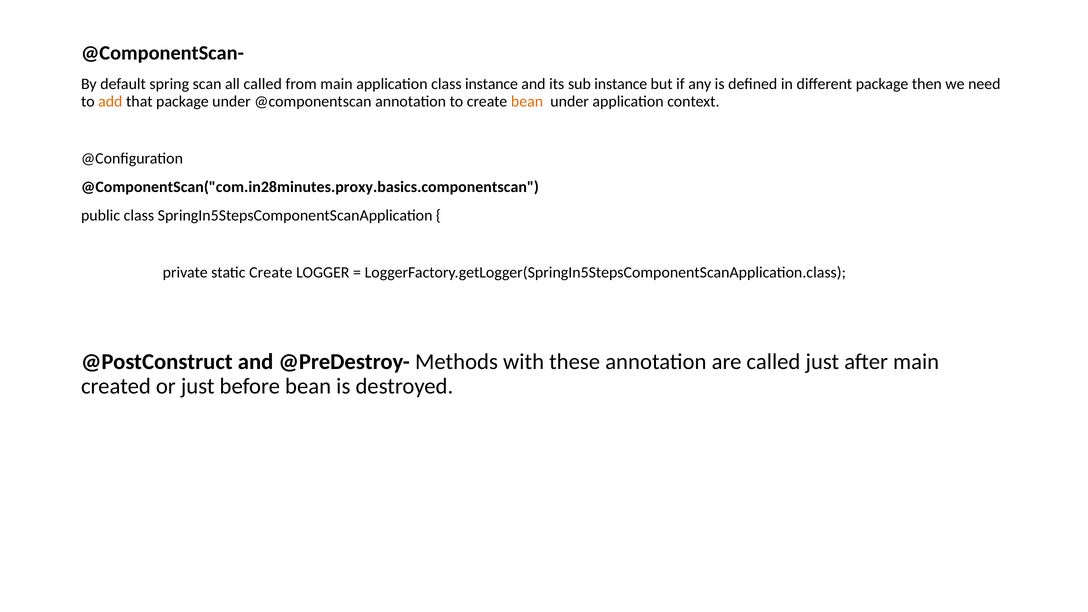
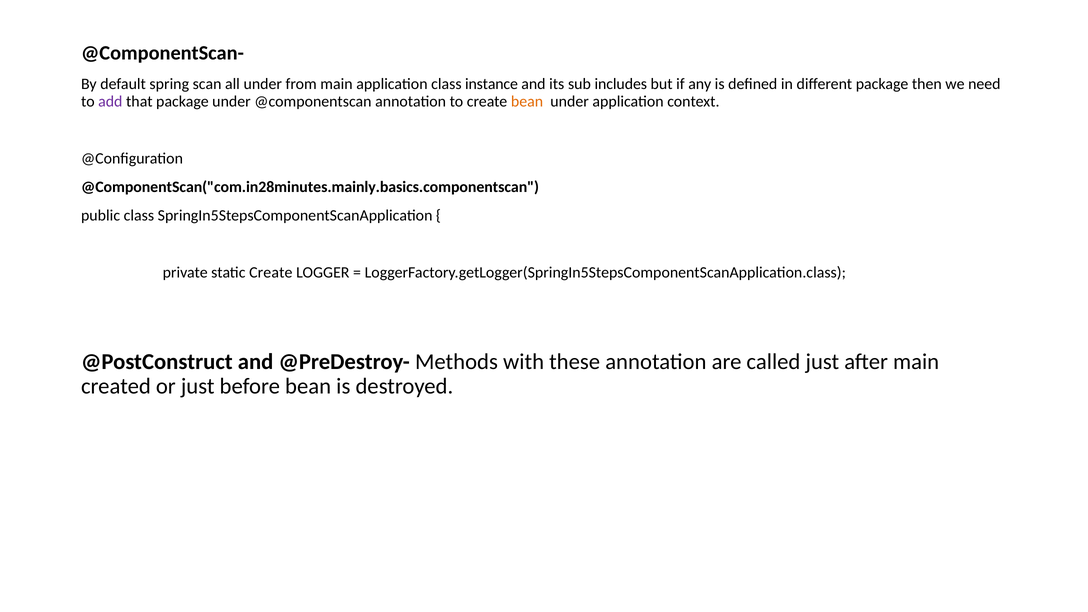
all called: called -> under (263, 84)
sub instance: instance -> includes (621, 84)
add colour: orange -> purple (110, 101)
@ComponentScan("com.in28minutes.proxy.basics.componentscan: @ComponentScan("com.in28minutes.proxy.basics.componentscan -> @ComponentScan("com.in28minutes.mainly.basics.componentscan (310, 187)
